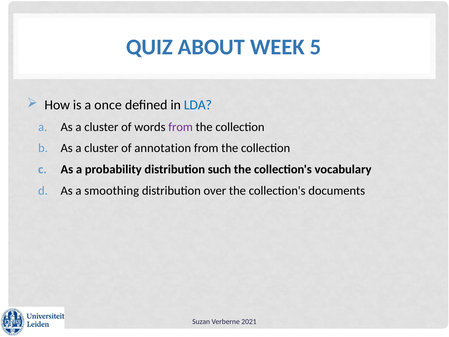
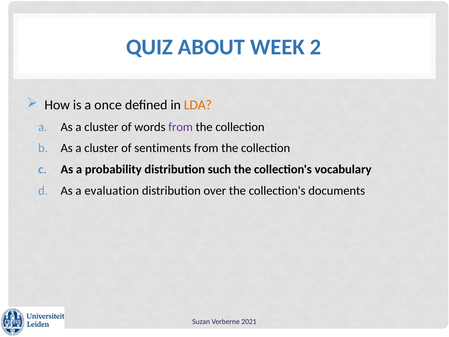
5: 5 -> 2 (315, 47)
LDA colour: blue -> orange (198, 105)
annotation: annotation -> sentiments (163, 148)
smoothing: smoothing -> evaluation (112, 190)
